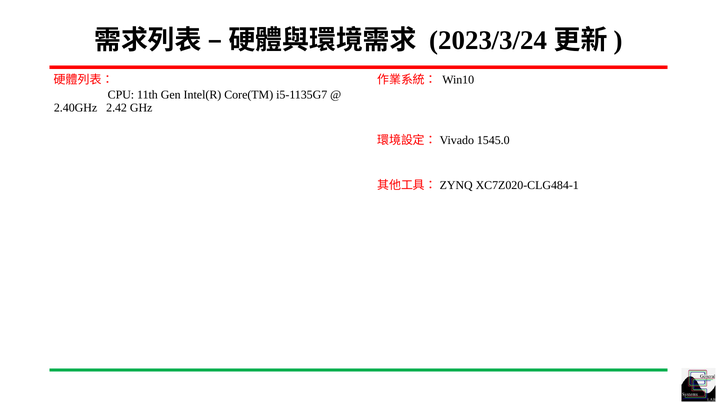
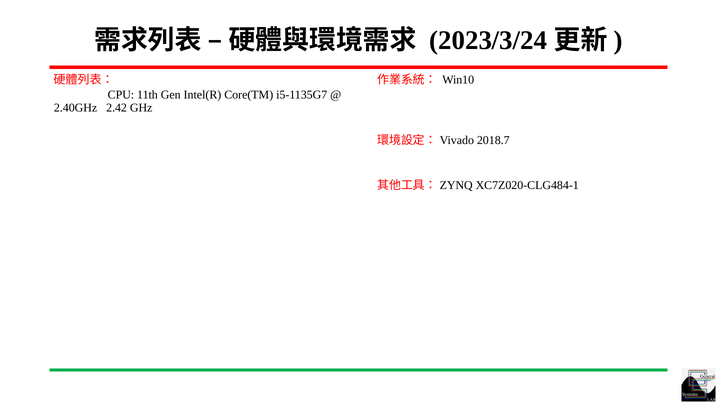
1545.0: 1545.0 -> 2018.7 (493, 140)
